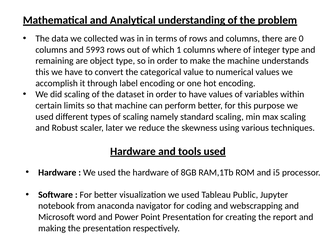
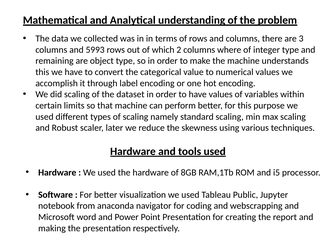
0: 0 -> 3 (301, 39)
1: 1 -> 2 (179, 50)
